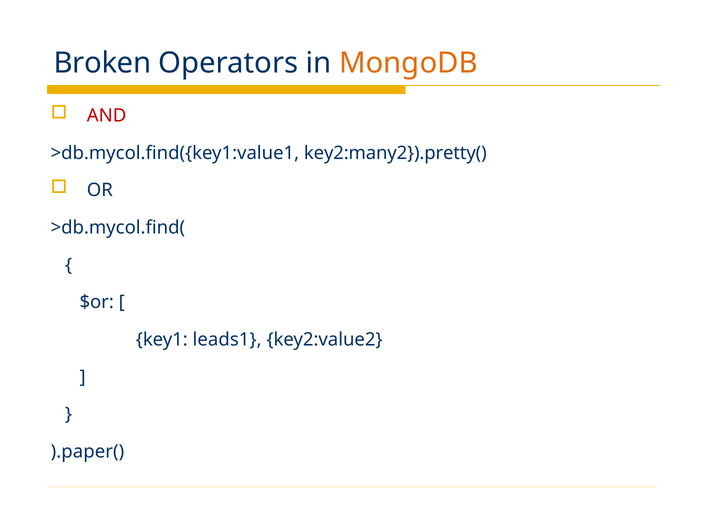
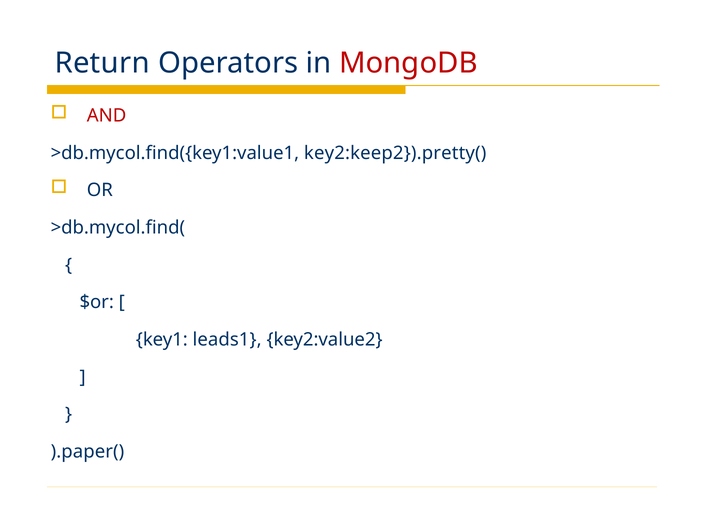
Broken: Broken -> Return (102, 63)
MongoDB colour: orange -> red (408, 63)
key2:many2}).pretty(: key2:many2}).pretty( -> key2:keep2}).pretty( (395, 153)
